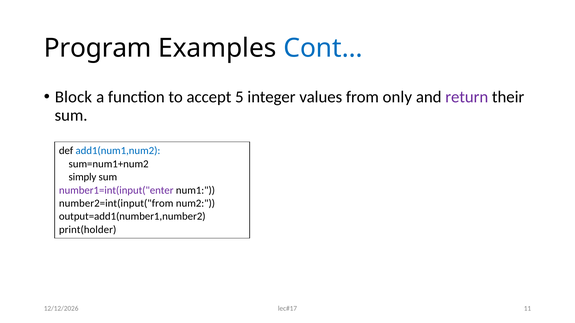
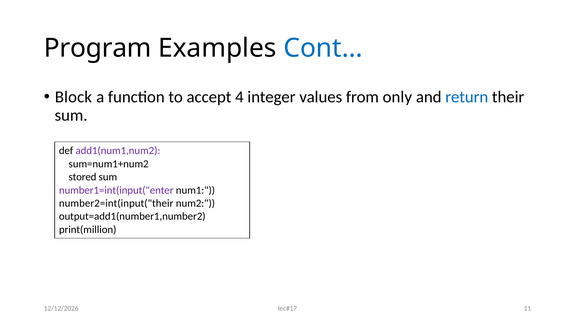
5: 5 -> 4 (239, 97)
return colour: purple -> blue (467, 97)
add1(num1,num2 colour: blue -> purple (118, 151)
simply: simply -> stored (82, 177)
number2=int(input("from: number2=int(input("from -> number2=int(input("their (116, 204)
print(holder: print(holder -> print(million (88, 230)
